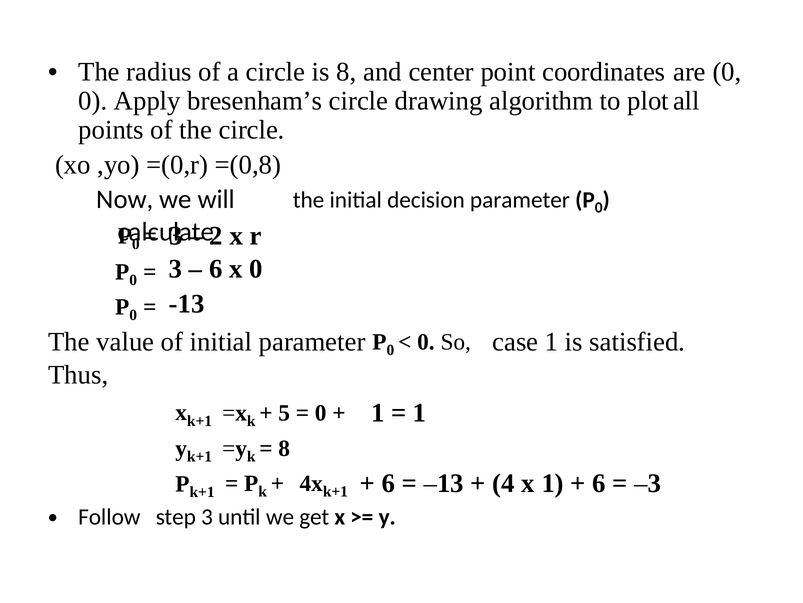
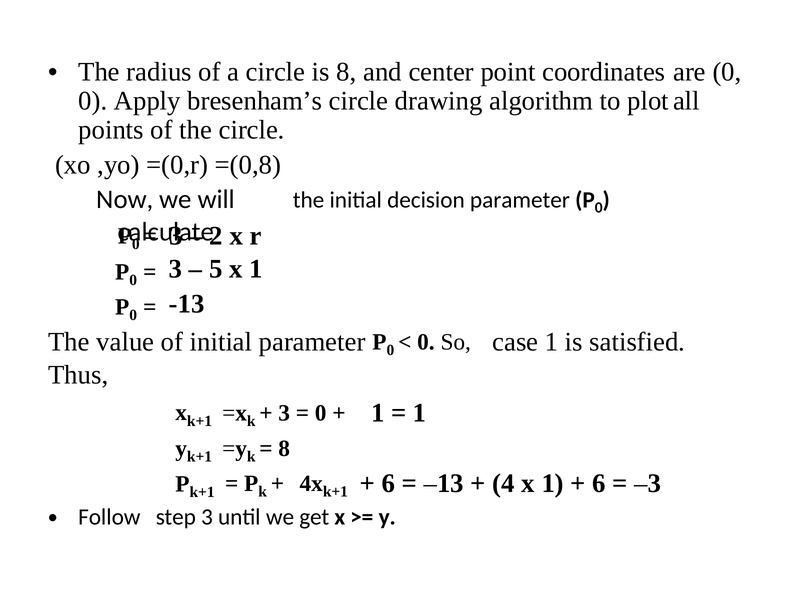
6: 6 -> 5 (216, 269)
0: 0 -> 1 (256, 269)
5: 5 -> 3 (284, 412)
